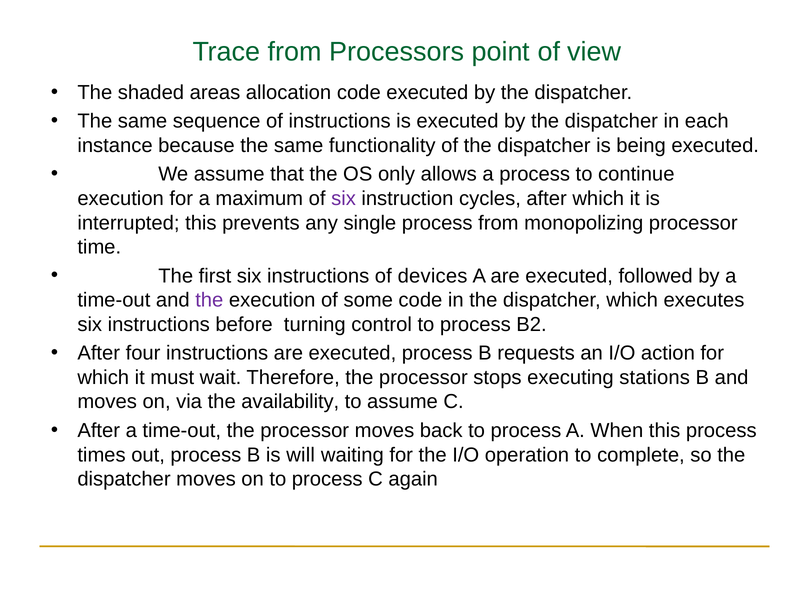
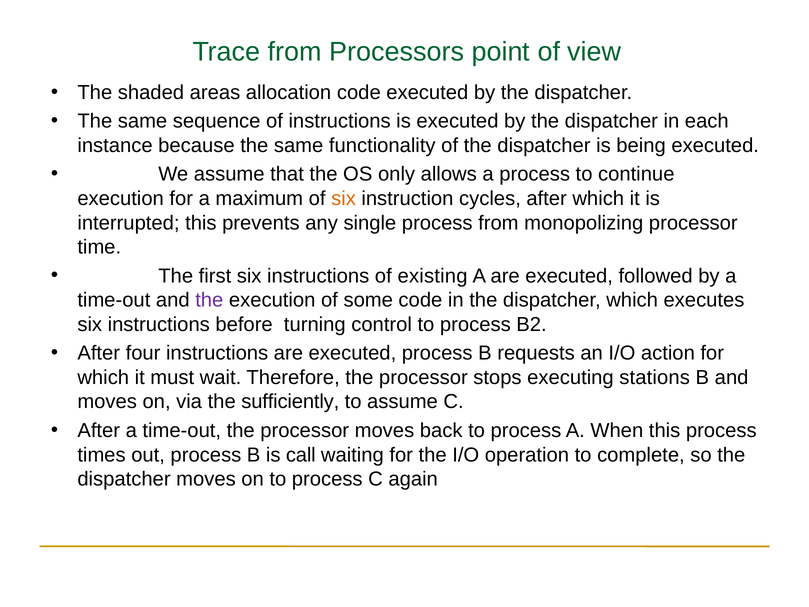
six colour: purple -> orange (344, 198)
devices: devices -> existing (433, 276)
availability: availability -> sufficiently (290, 402)
will: will -> call (301, 455)
